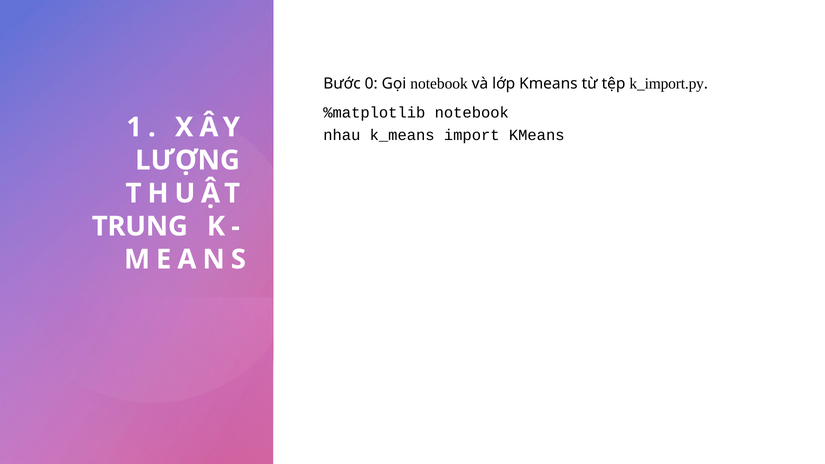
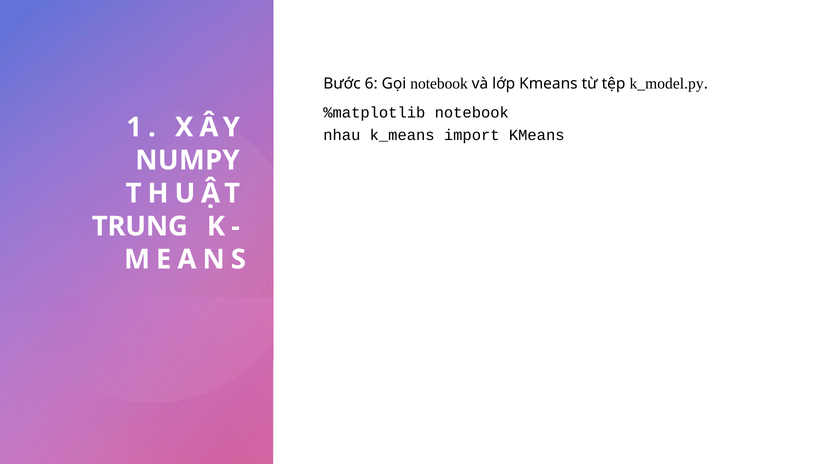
0: 0 -> 6 (371, 84)
k_import.py: k_import.py -> k_model.py (667, 84)
LƯỢNG: LƯỢNG -> NUMPY (187, 160)
